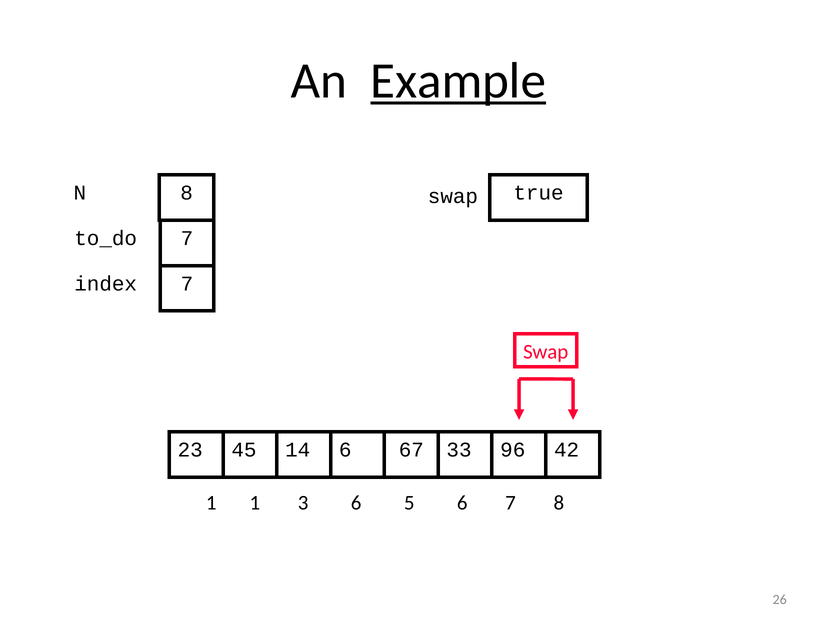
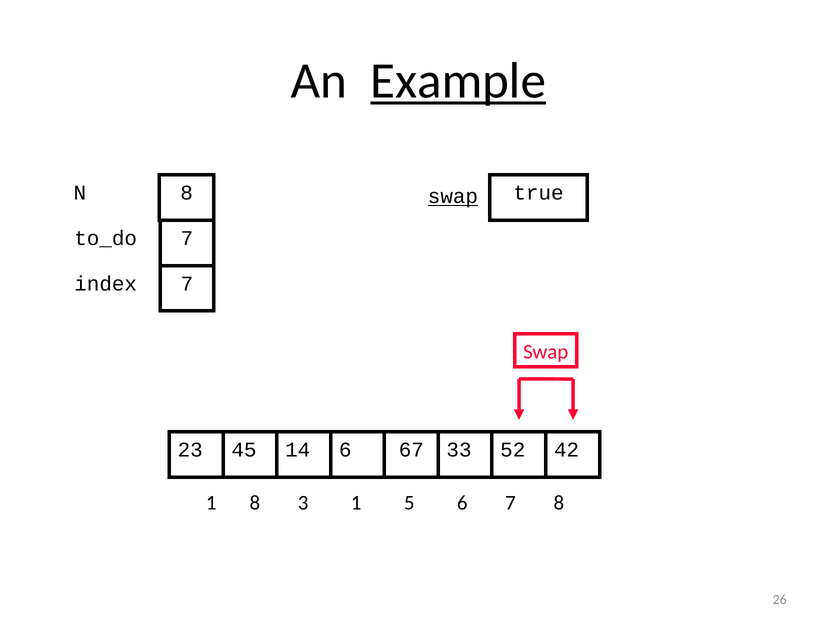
swap underline: none -> present (453, 196)
96: 96 -> 52 (513, 450)
1 1: 1 -> 8 (255, 503)
3 6: 6 -> 1 (356, 503)
